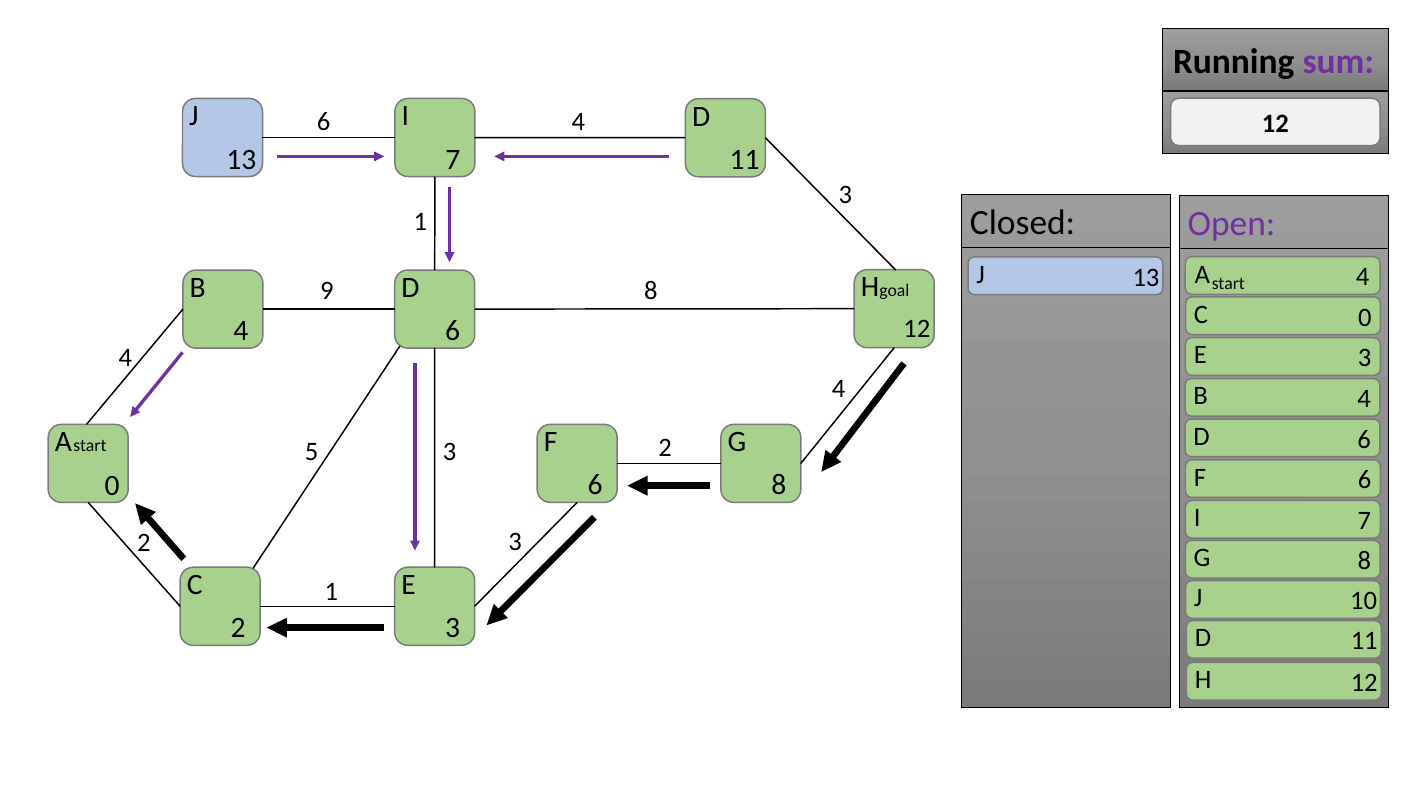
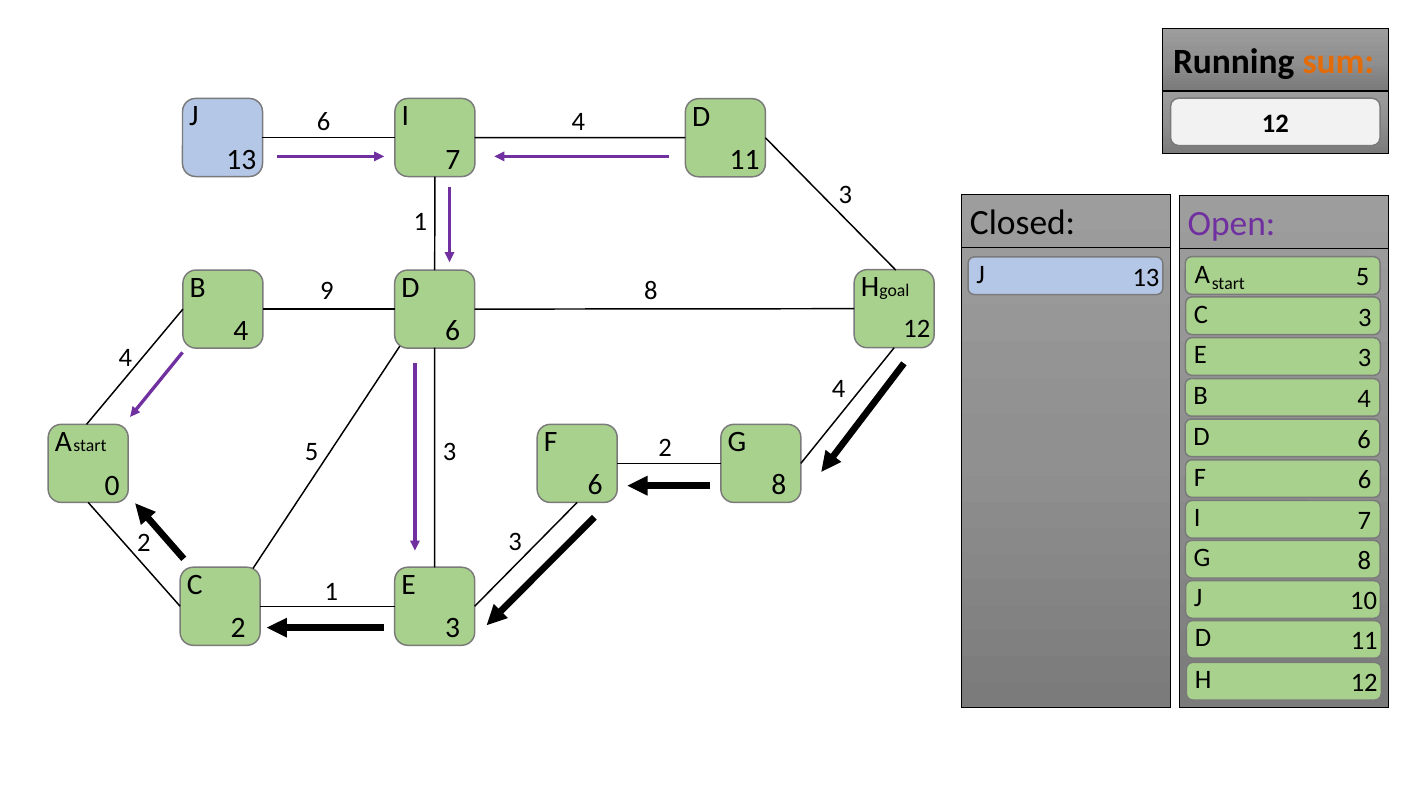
sum colour: purple -> orange (1338, 62)
A 4: 4 -> 5 (1363, 277)
C 0: 0 -> 3 (1365, 317)
